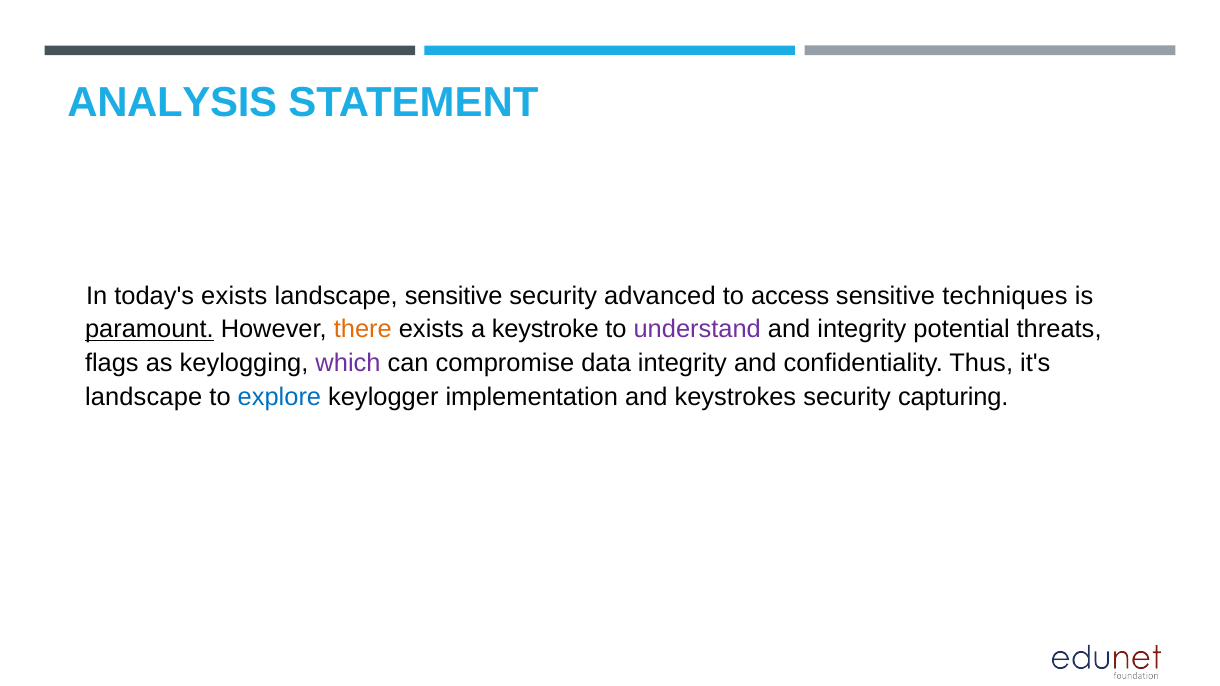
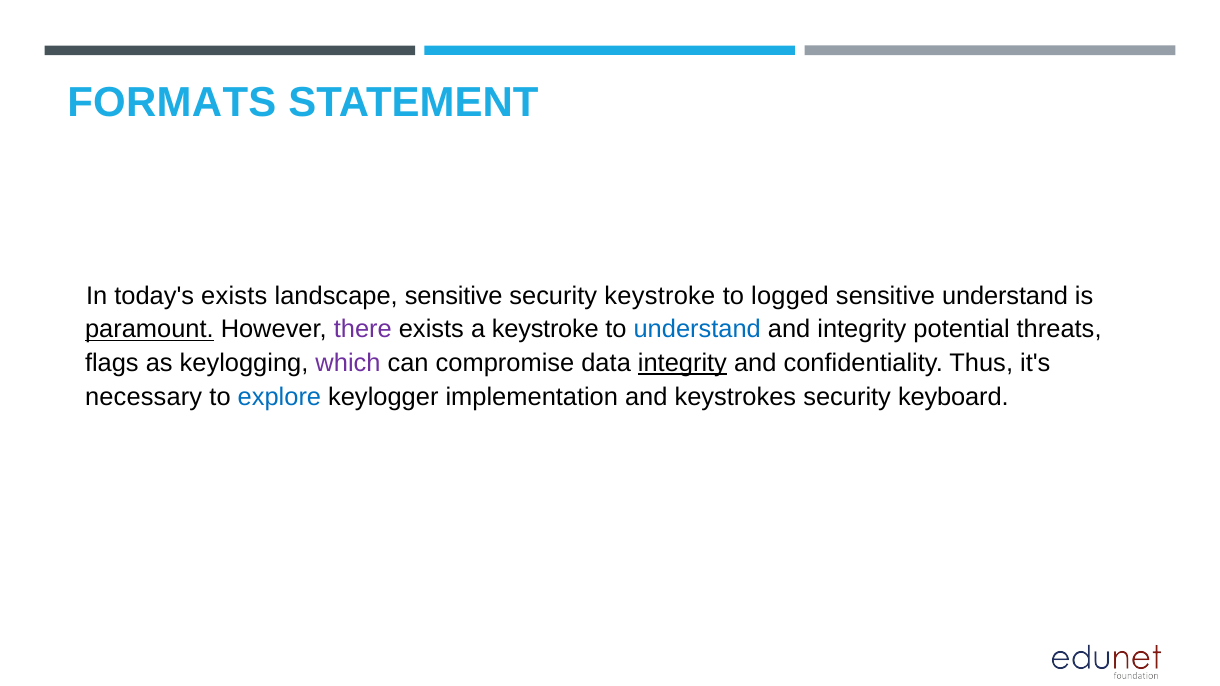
ANALYSIS: ANALYSIS -> FORMATS (172, 103)
security advanced: advanced -> keystroke (660, 296)
access: access -> logged (790, 296)
sensitive techniques: techniques -> understand (1005, 296)
there colour: orange -> purple (363, 330)
understand colour: purple -> blue (697, 330)
integrity underline: none -> present (682, 363)
landscape: landscape -> necessary (144, 397)
capturing: capturing -> keyboard (953, 397)
